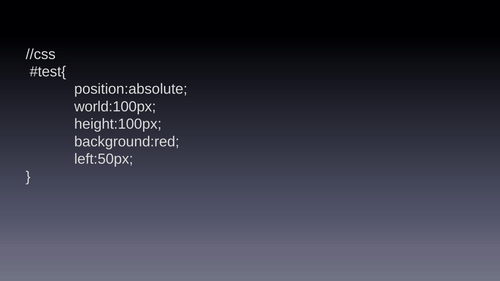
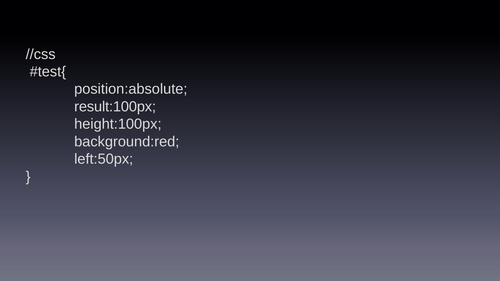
world:100px: world:100px -> result:100px (115, 107)
